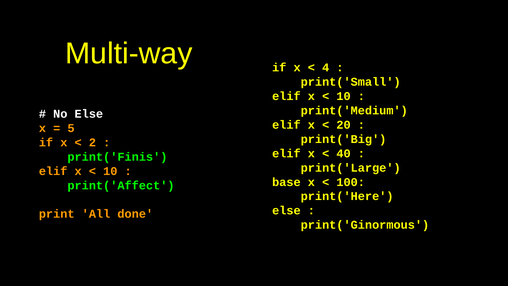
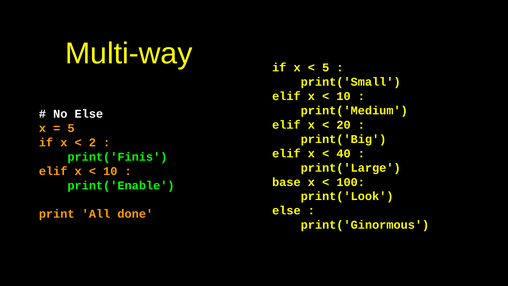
4: 4 -> 5 (326, 68)
print('Affect: print('Affect -> print('Enable (121, 185)
print('Here: print('Here -> print('Look (347, 196)
